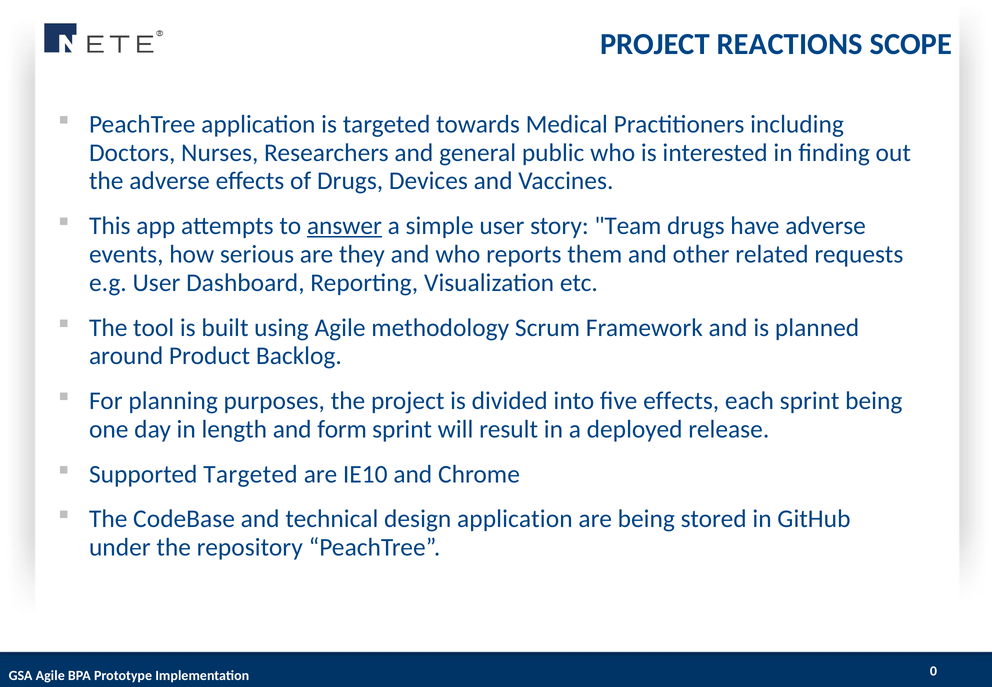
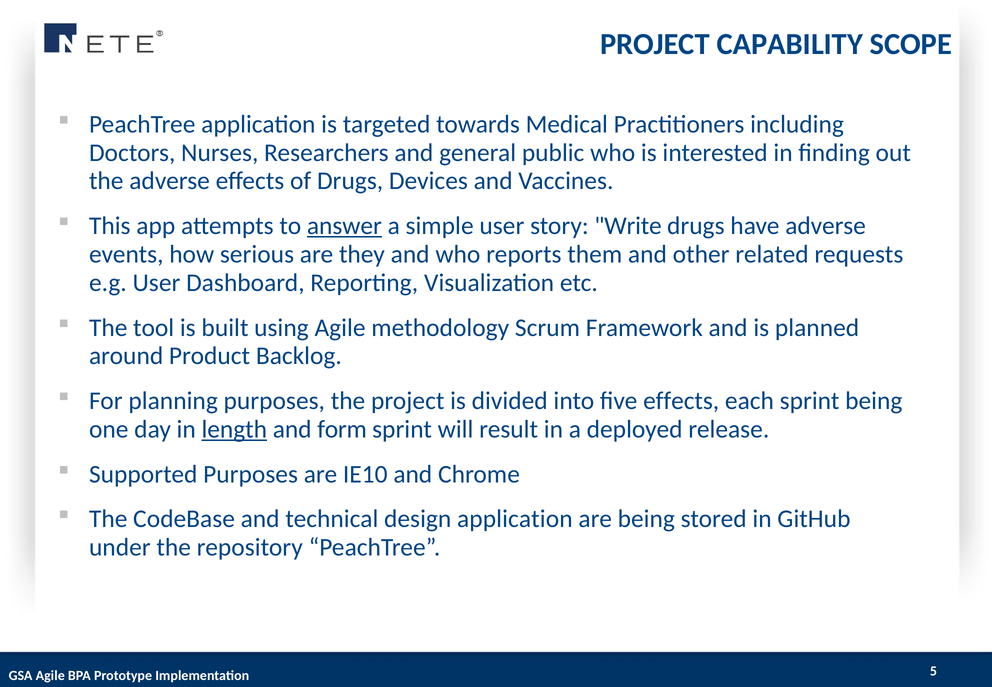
REACTIONS: REACTIONS -> CAPABILITY (790, 44)
Team: Team -> Write (628, 226)
length underline: none -> present (234, 429)
Supported Targeted: Targeted -> Purposes (251, 474)
0: 0 -> 5 (933, 671)
